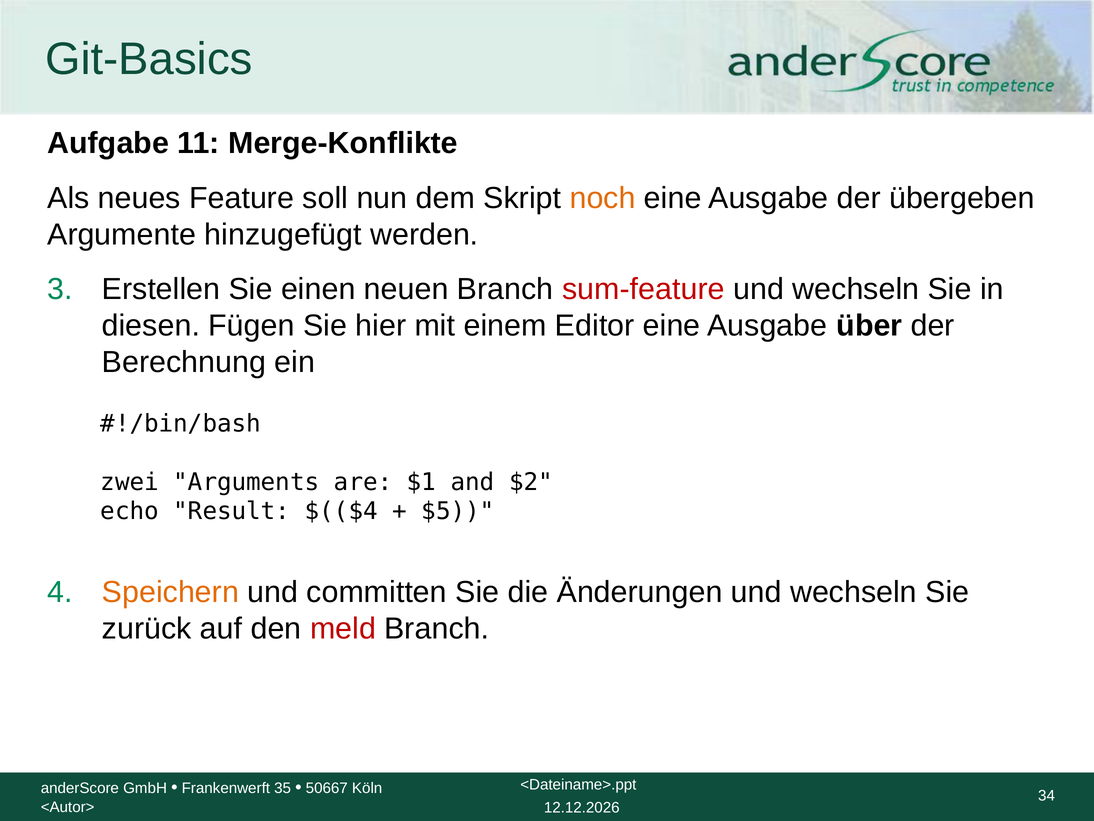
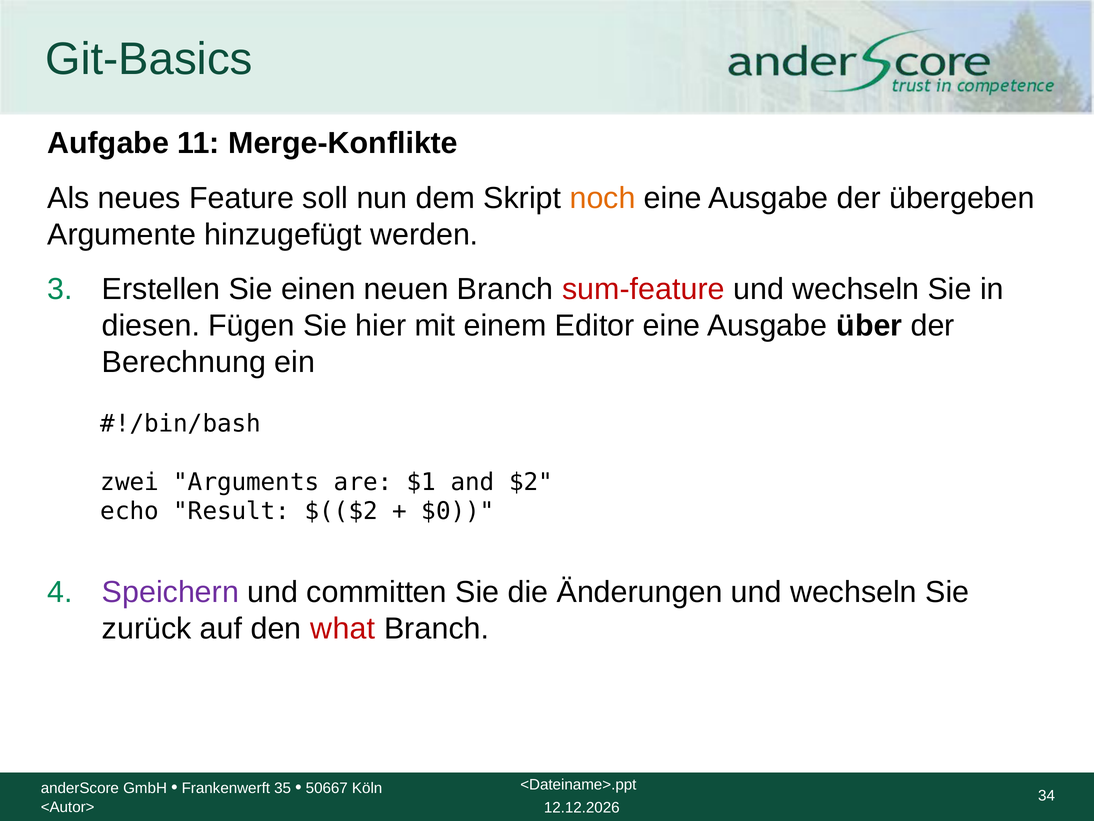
$(($4: $(($4 -> $(($2 (341, 511)
$5: $5 -> $0 (458, 511)
Speichern colour: orange -> purple (170, 592)
meld: meld -> what (343, 628)
